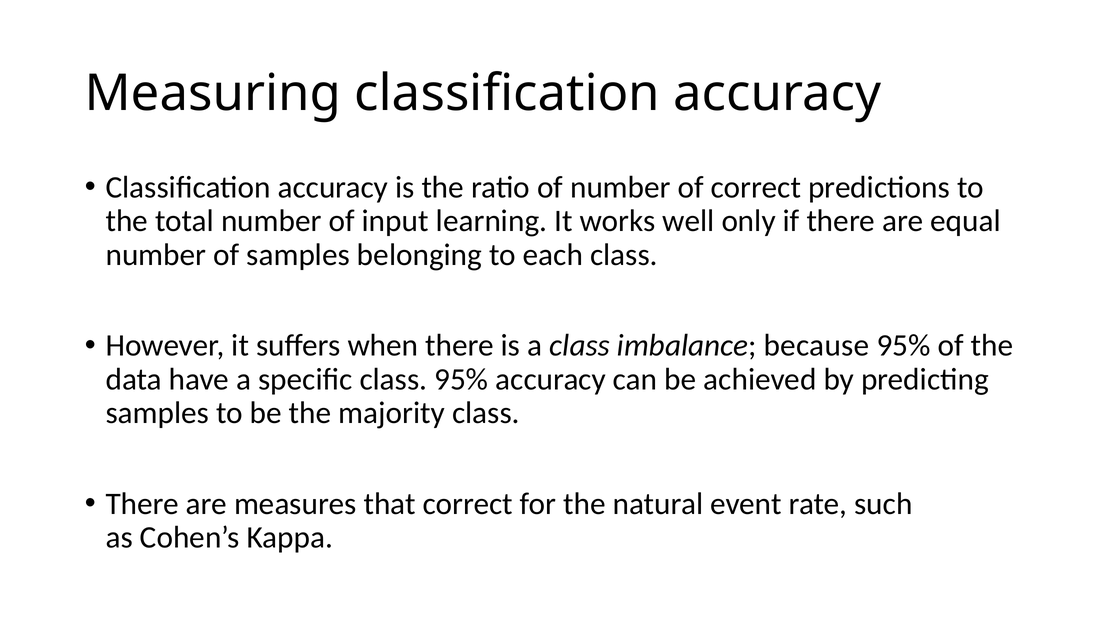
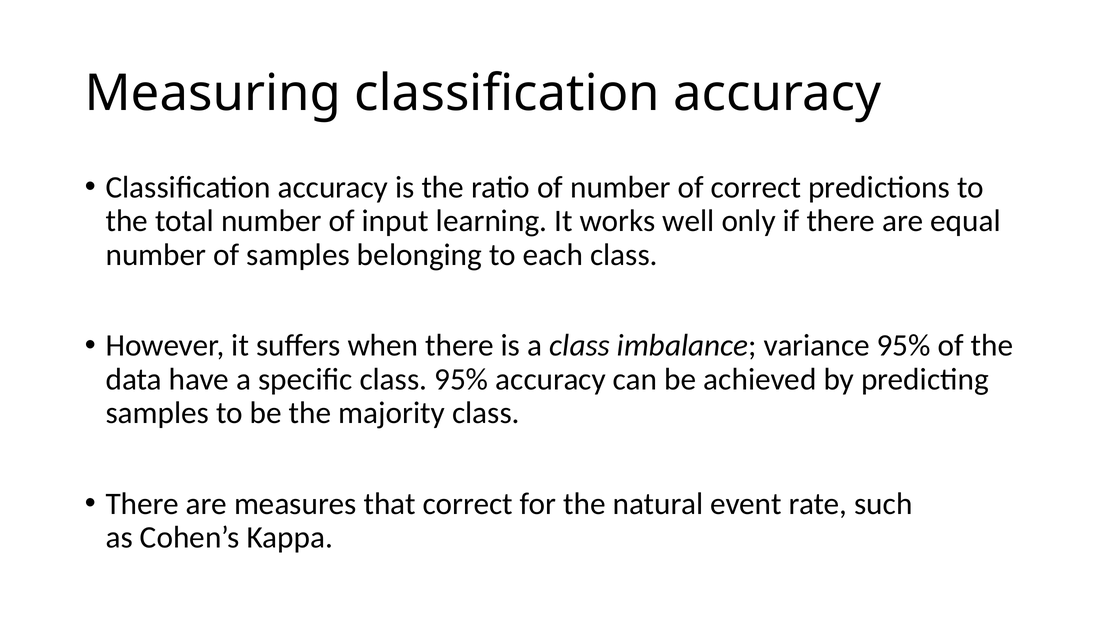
because: because -> variance (817, 346)
